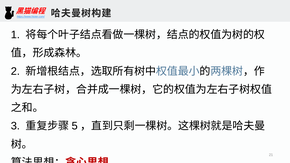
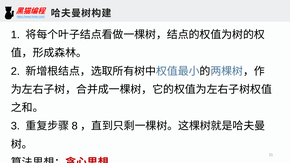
5: 5 -> 8 (75, 126)
